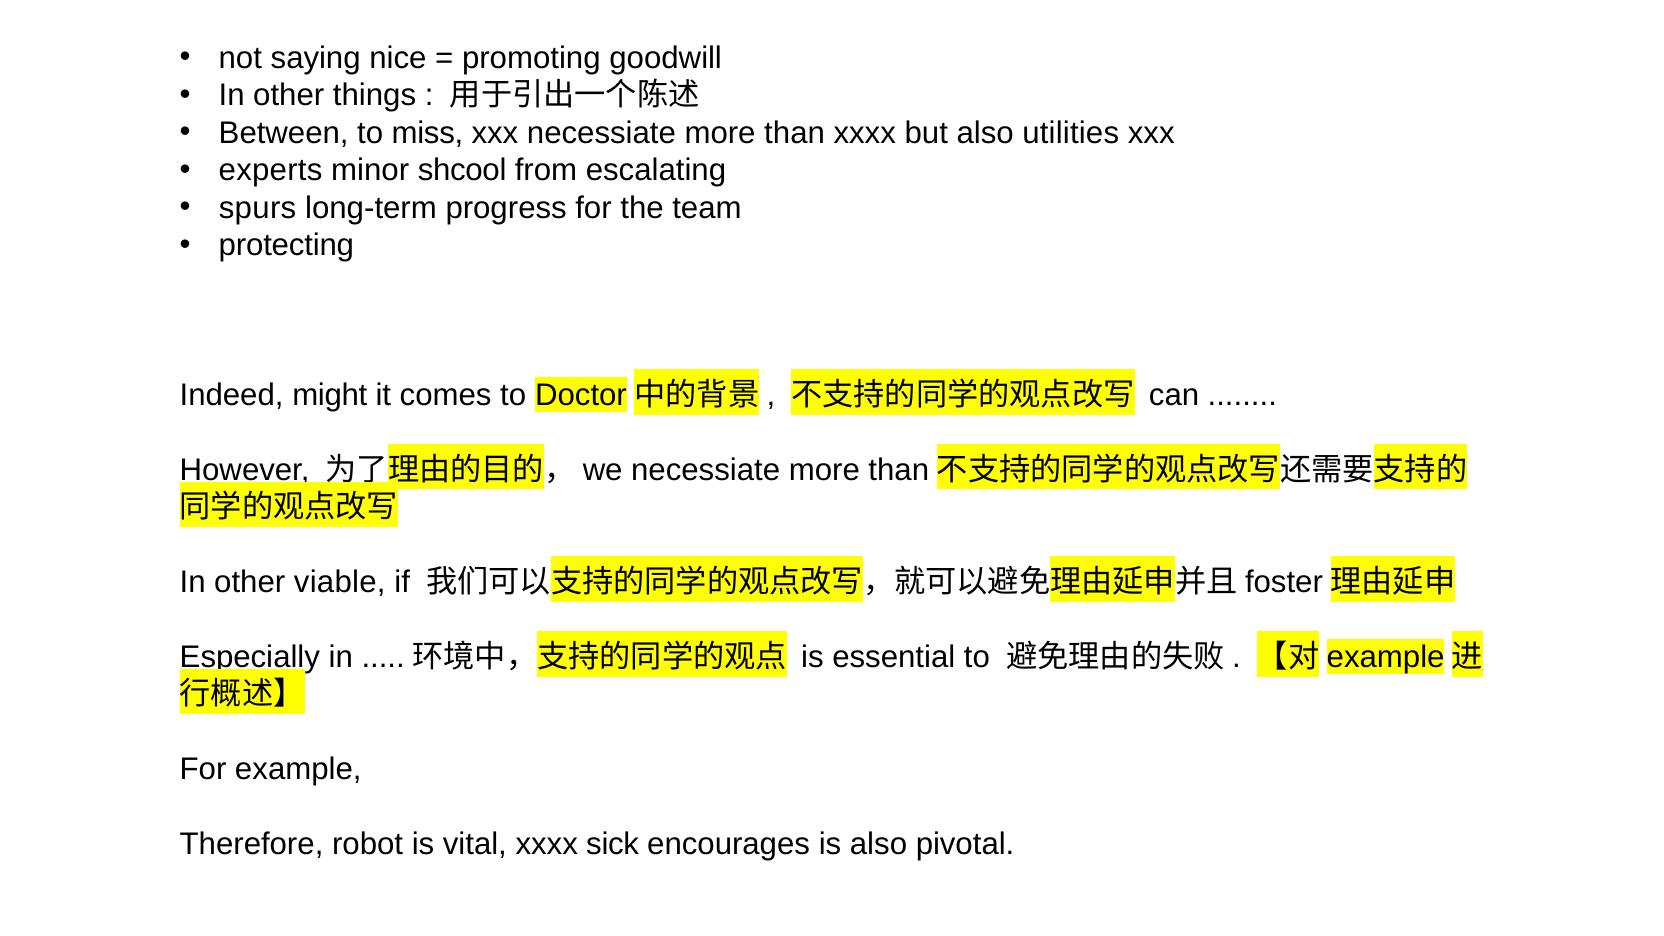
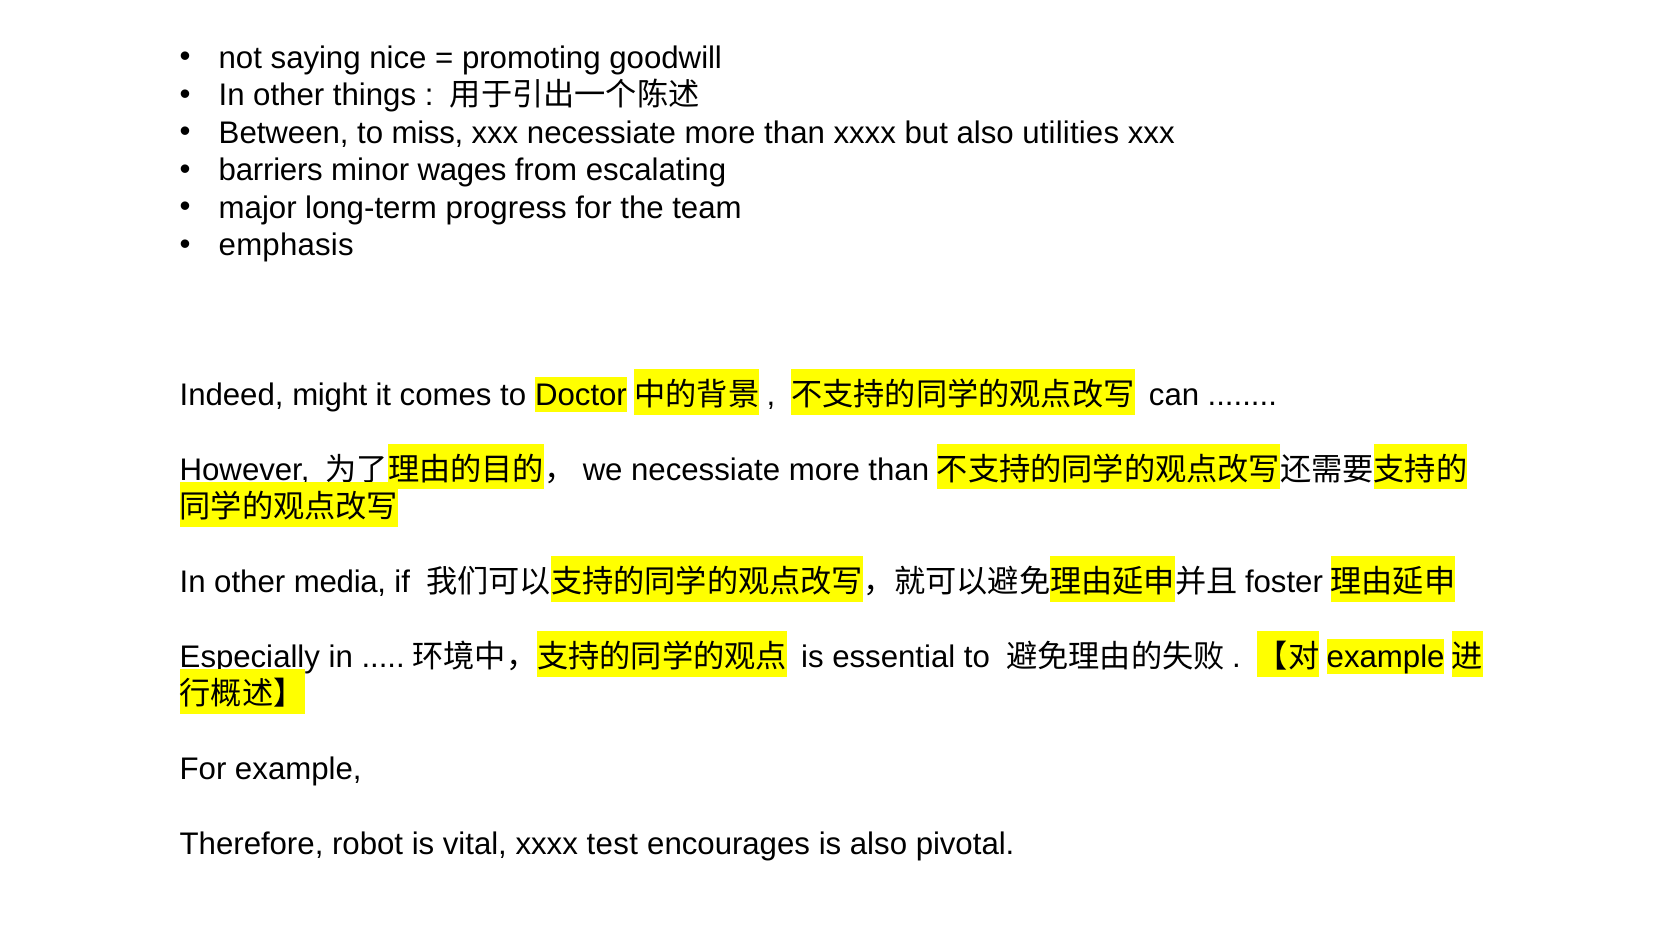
experts: experts -> barriers (271, 171)
shcool: shcool -> wages (462, 171)
spurs: spurs -> major (258, 208)
protecting: protecting -> emphasis (286, 245)
viable: viable -> media (340, 582)
sick: sick -> test (612, 844)
